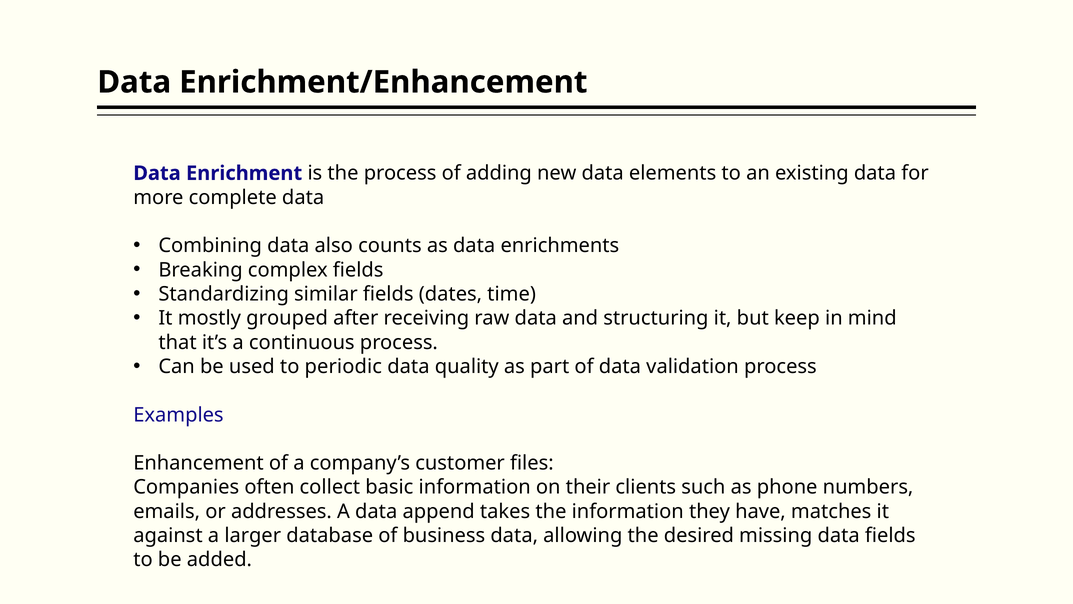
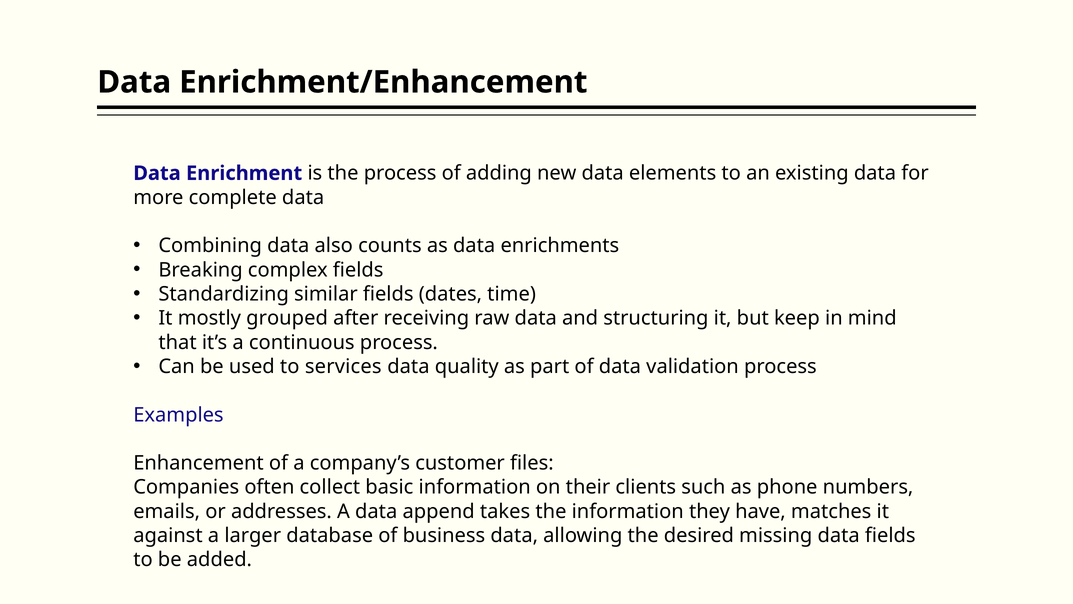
periodic: periodic -> services (343, 366)
